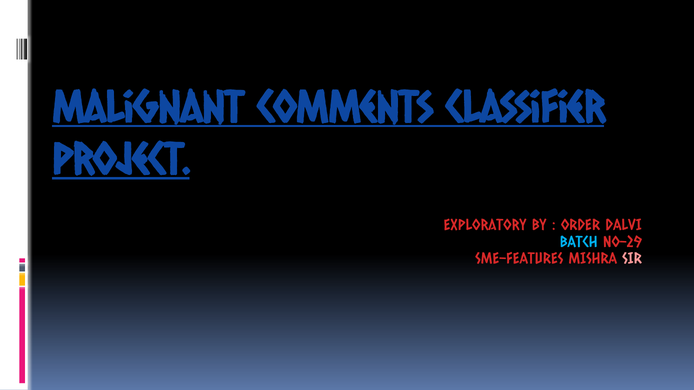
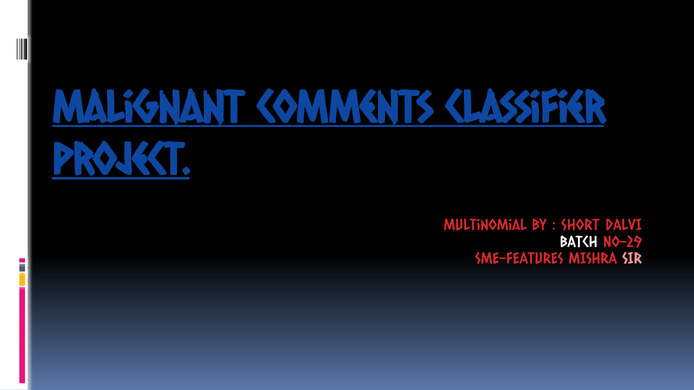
Exploratory: Exploratory -> Multinomial (485, 226)
ORDER: ORDER -> SHORT (580, 226)
BATCH colour: light blue -> white (579, 242)
